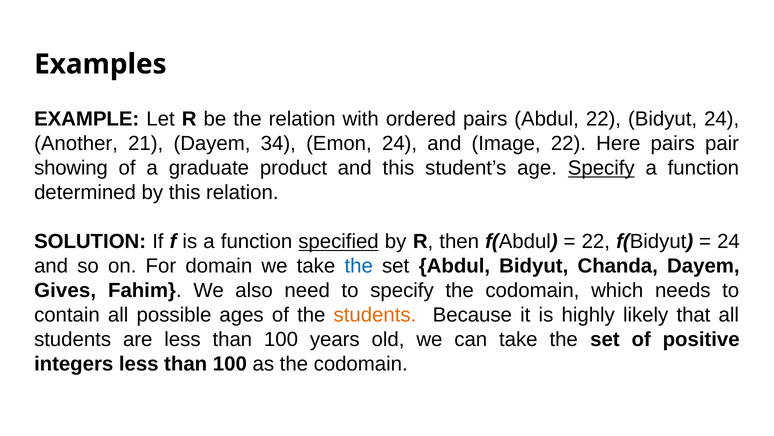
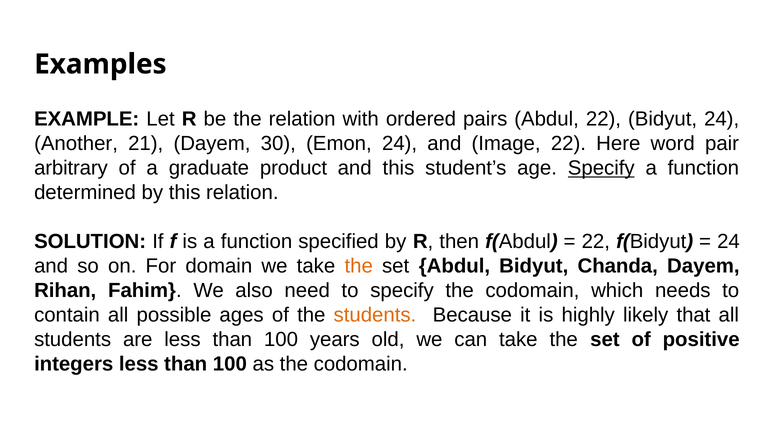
34: 34 -> 30 (278, 143)
Here pairs: pairs -> word (673, 143)
showing: showing -> arbitrary (71, 168)
specified underline: present -> none (338, 241)
the colour: blue -> orange (359, 266)
Gives: Gives -> Rihan (65, 290)
